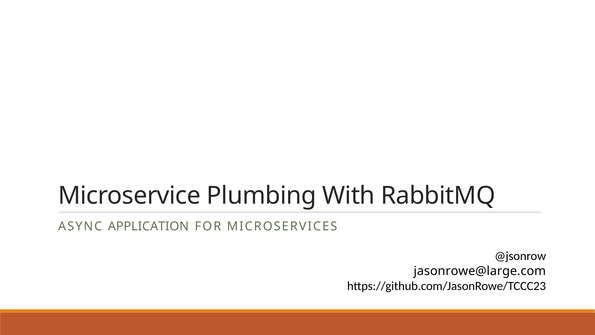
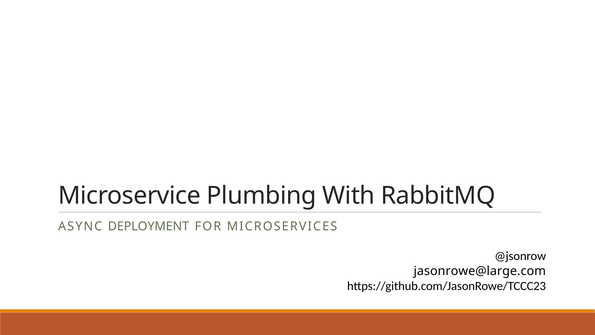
APPLICATION: APPLICATION -> DEPLOYMENT (148, 226)
